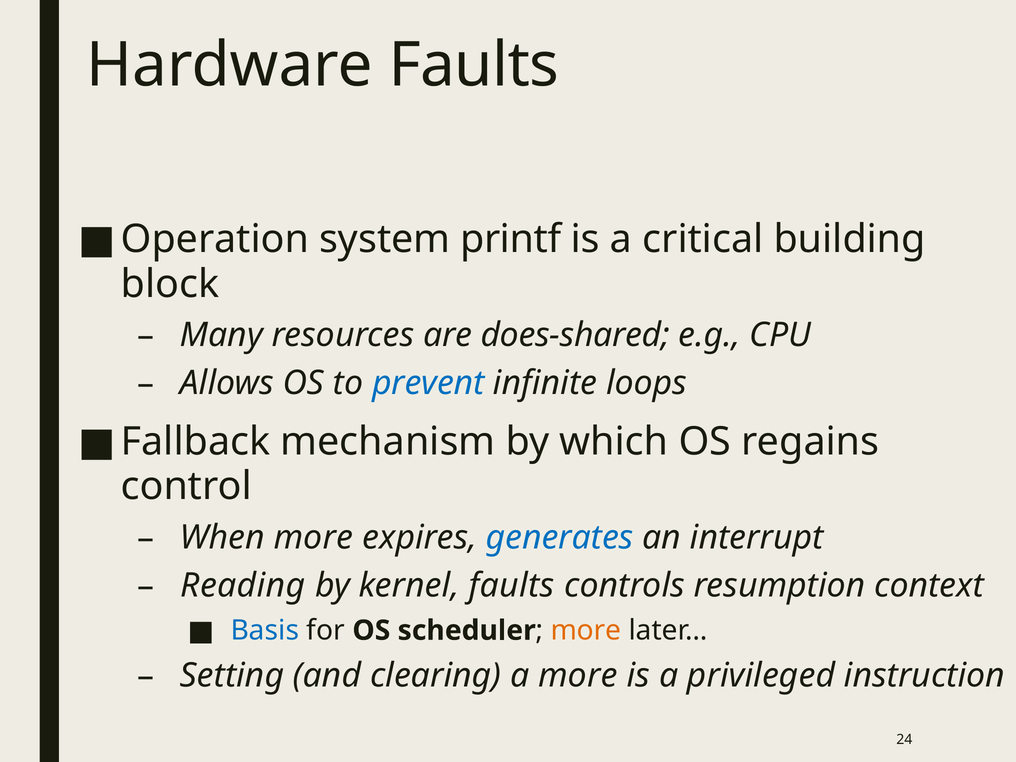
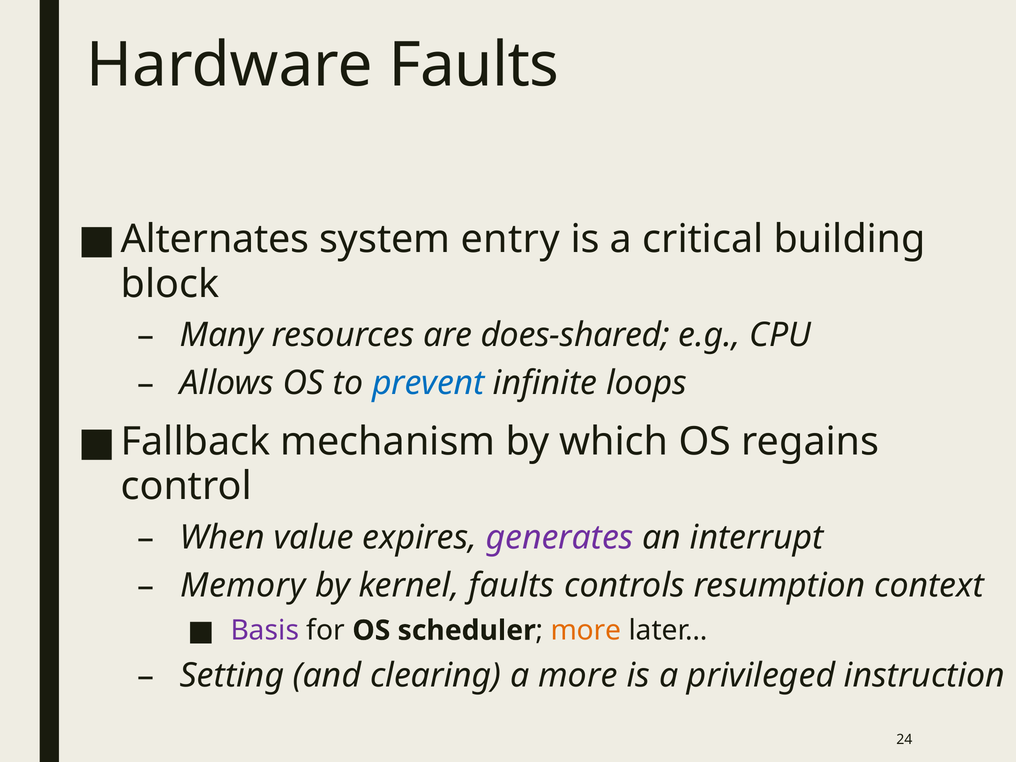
Operation: Operation -> Alternates (215, 239)
printf: printf -> entry (510, 239)
When more: more -> value (314, 538)
generates colour: blue -> purple (560, 538)
Reading: Reading -> Memory (243, 586)
Basis colour: blue -> purple (265, 630)
